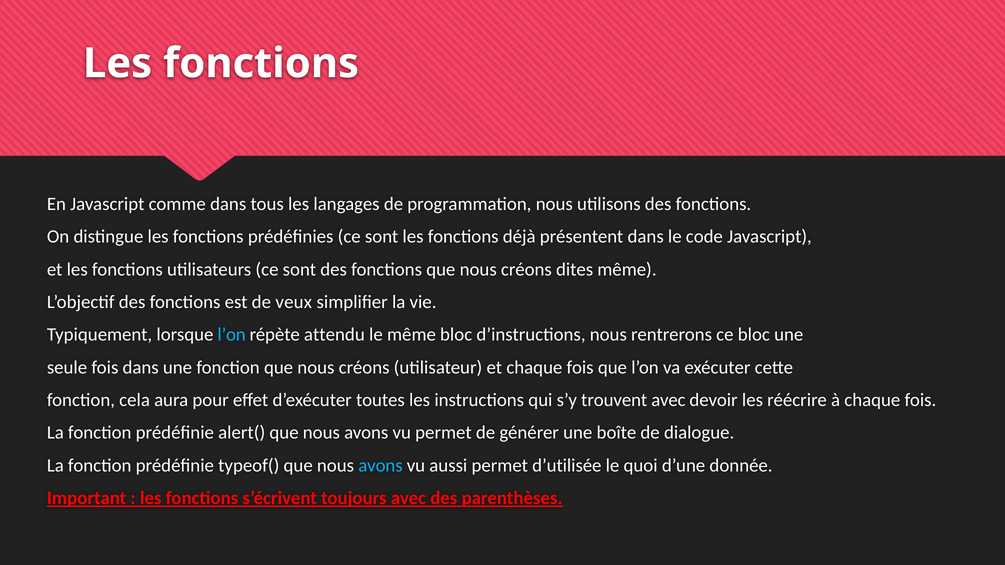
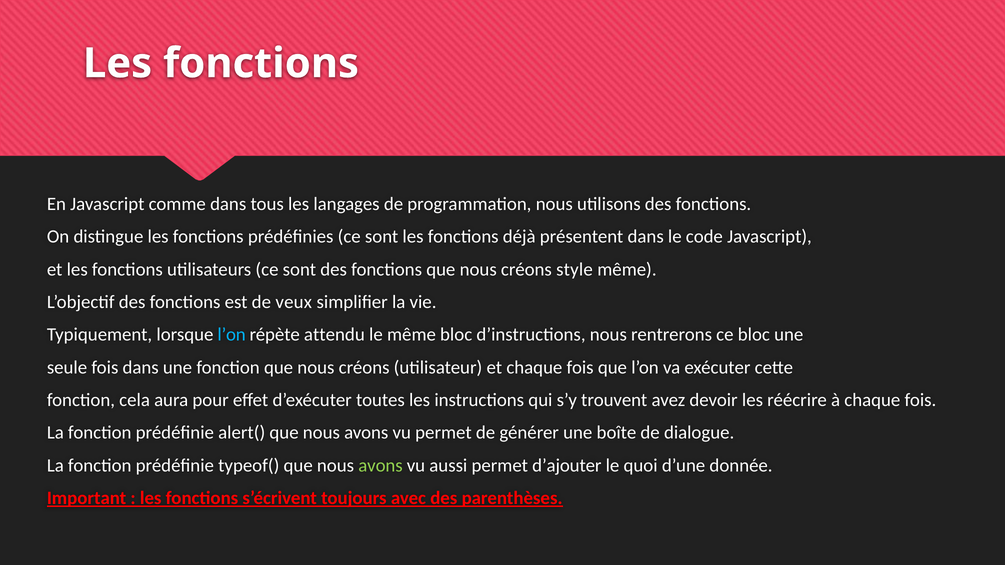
dites: dites -> style (574, 270)
trouvent avec: avec -> avez (668, 400)
avons colour: light blue -> light green (380, 466)
d’utilisée: d’utilisée -> d’ajouter (567, 466)
